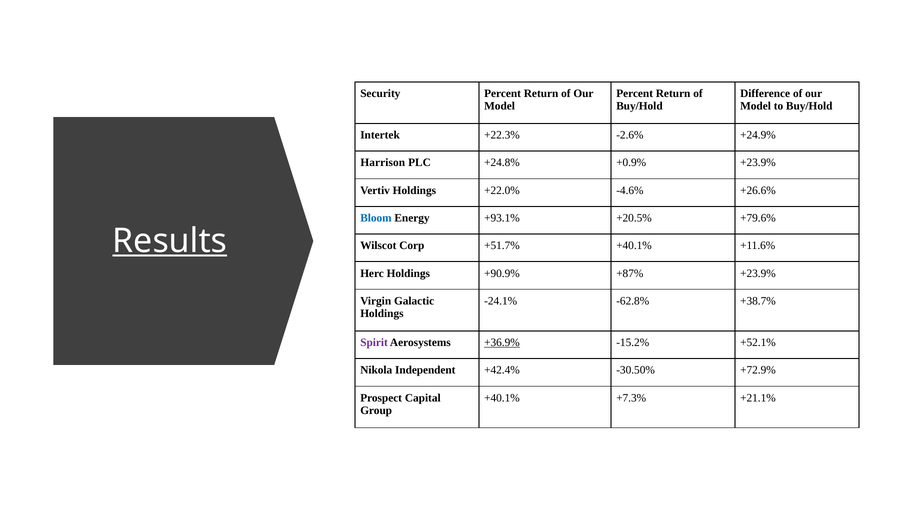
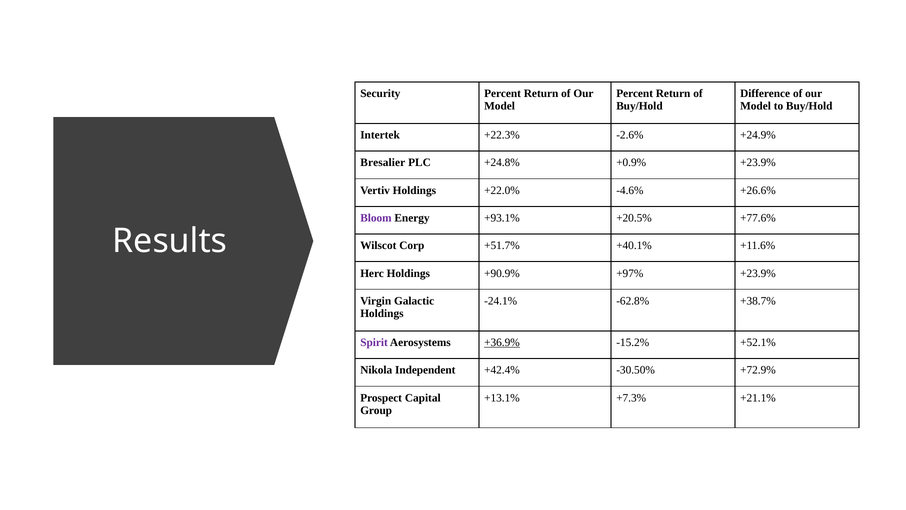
Harrison: Harrison -> Bresalier (383, 163)
Bloom colour: blue -> purple (376, 218)
+79.6%: +79.6% -> +77.6% (758, 218)
Results underline: present -> none (170, 241)
+87%: +87% -> +97% (630, 273)
+40.1%: +40.1% -> +13.1% (502, 397)
